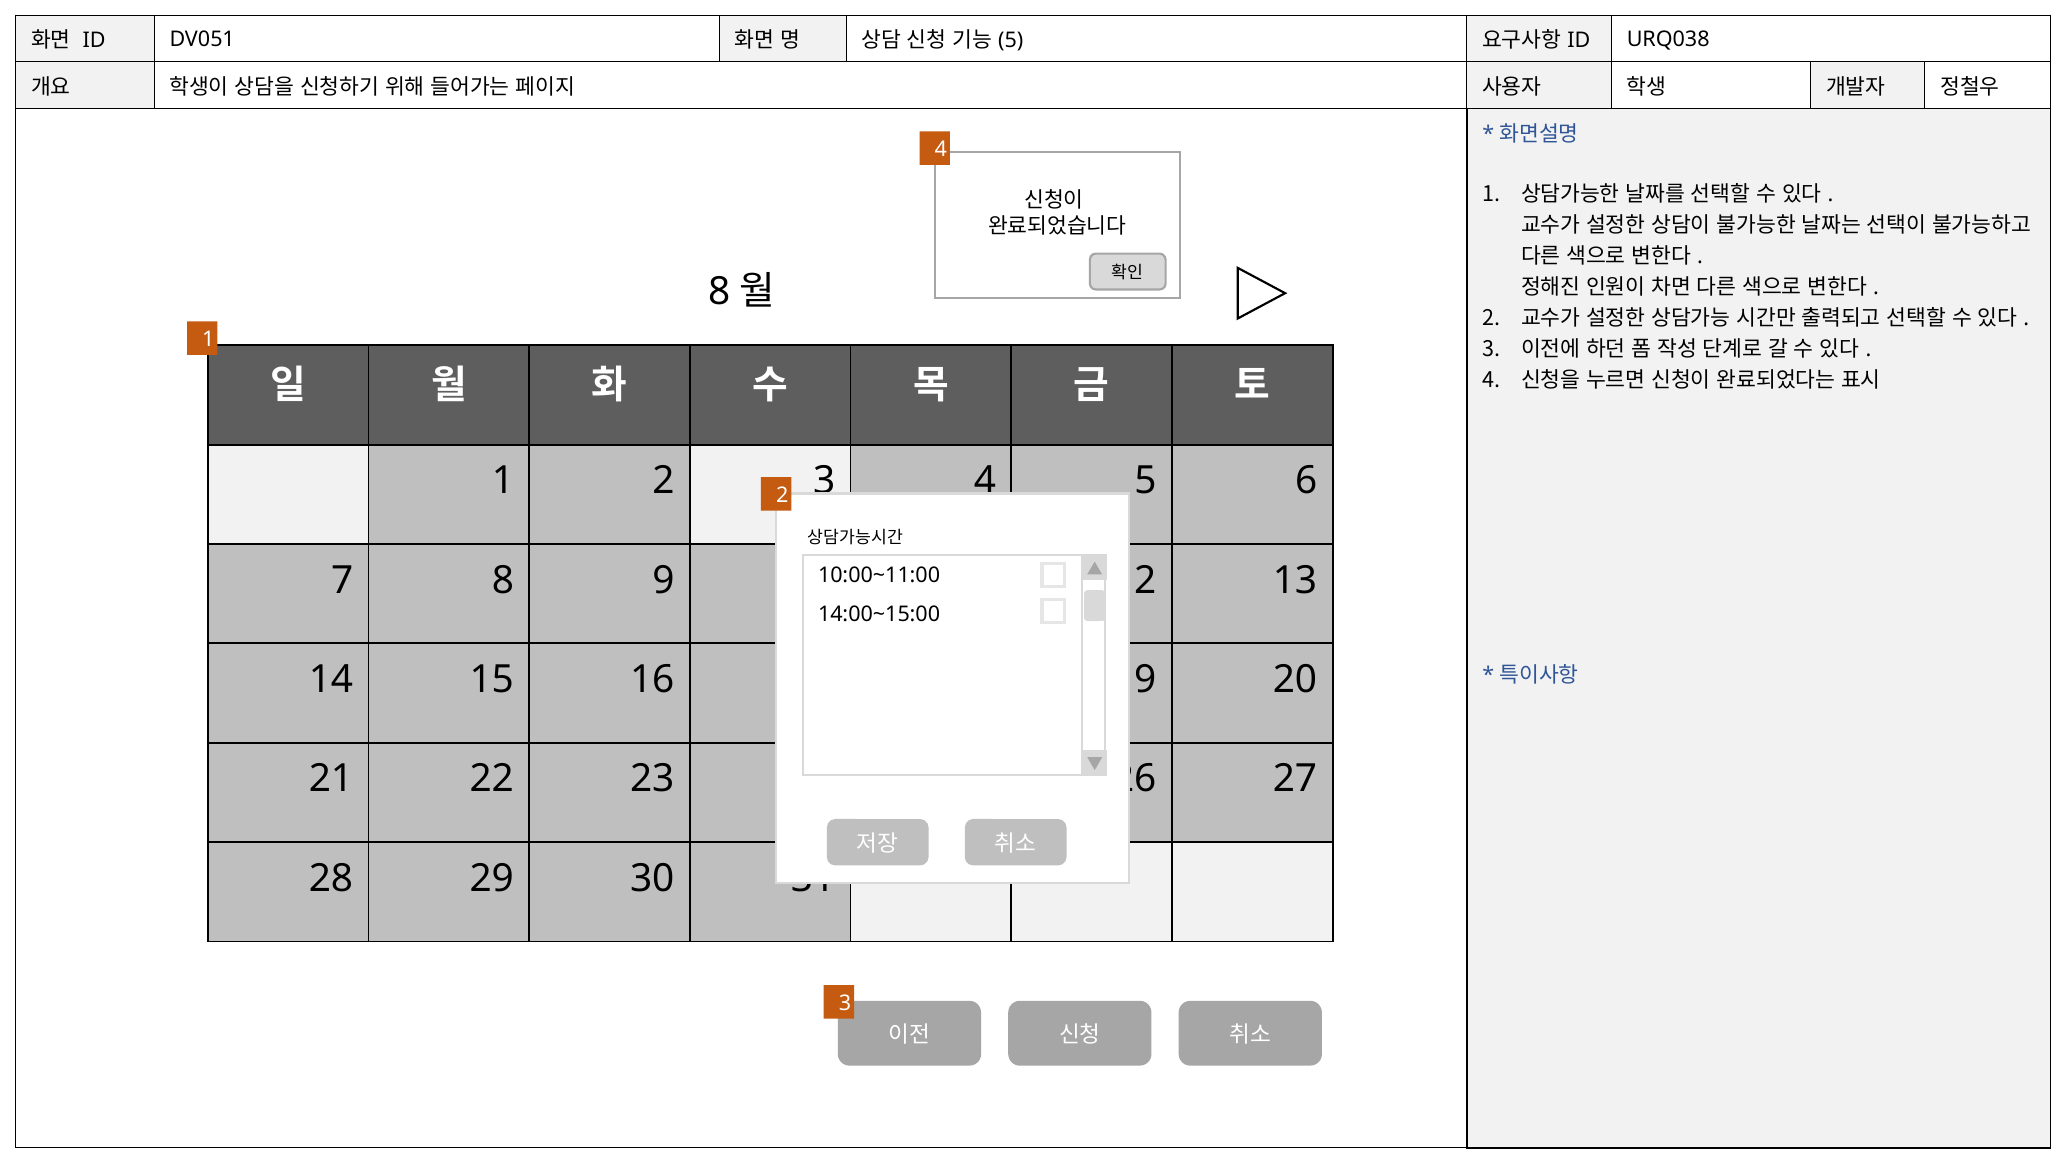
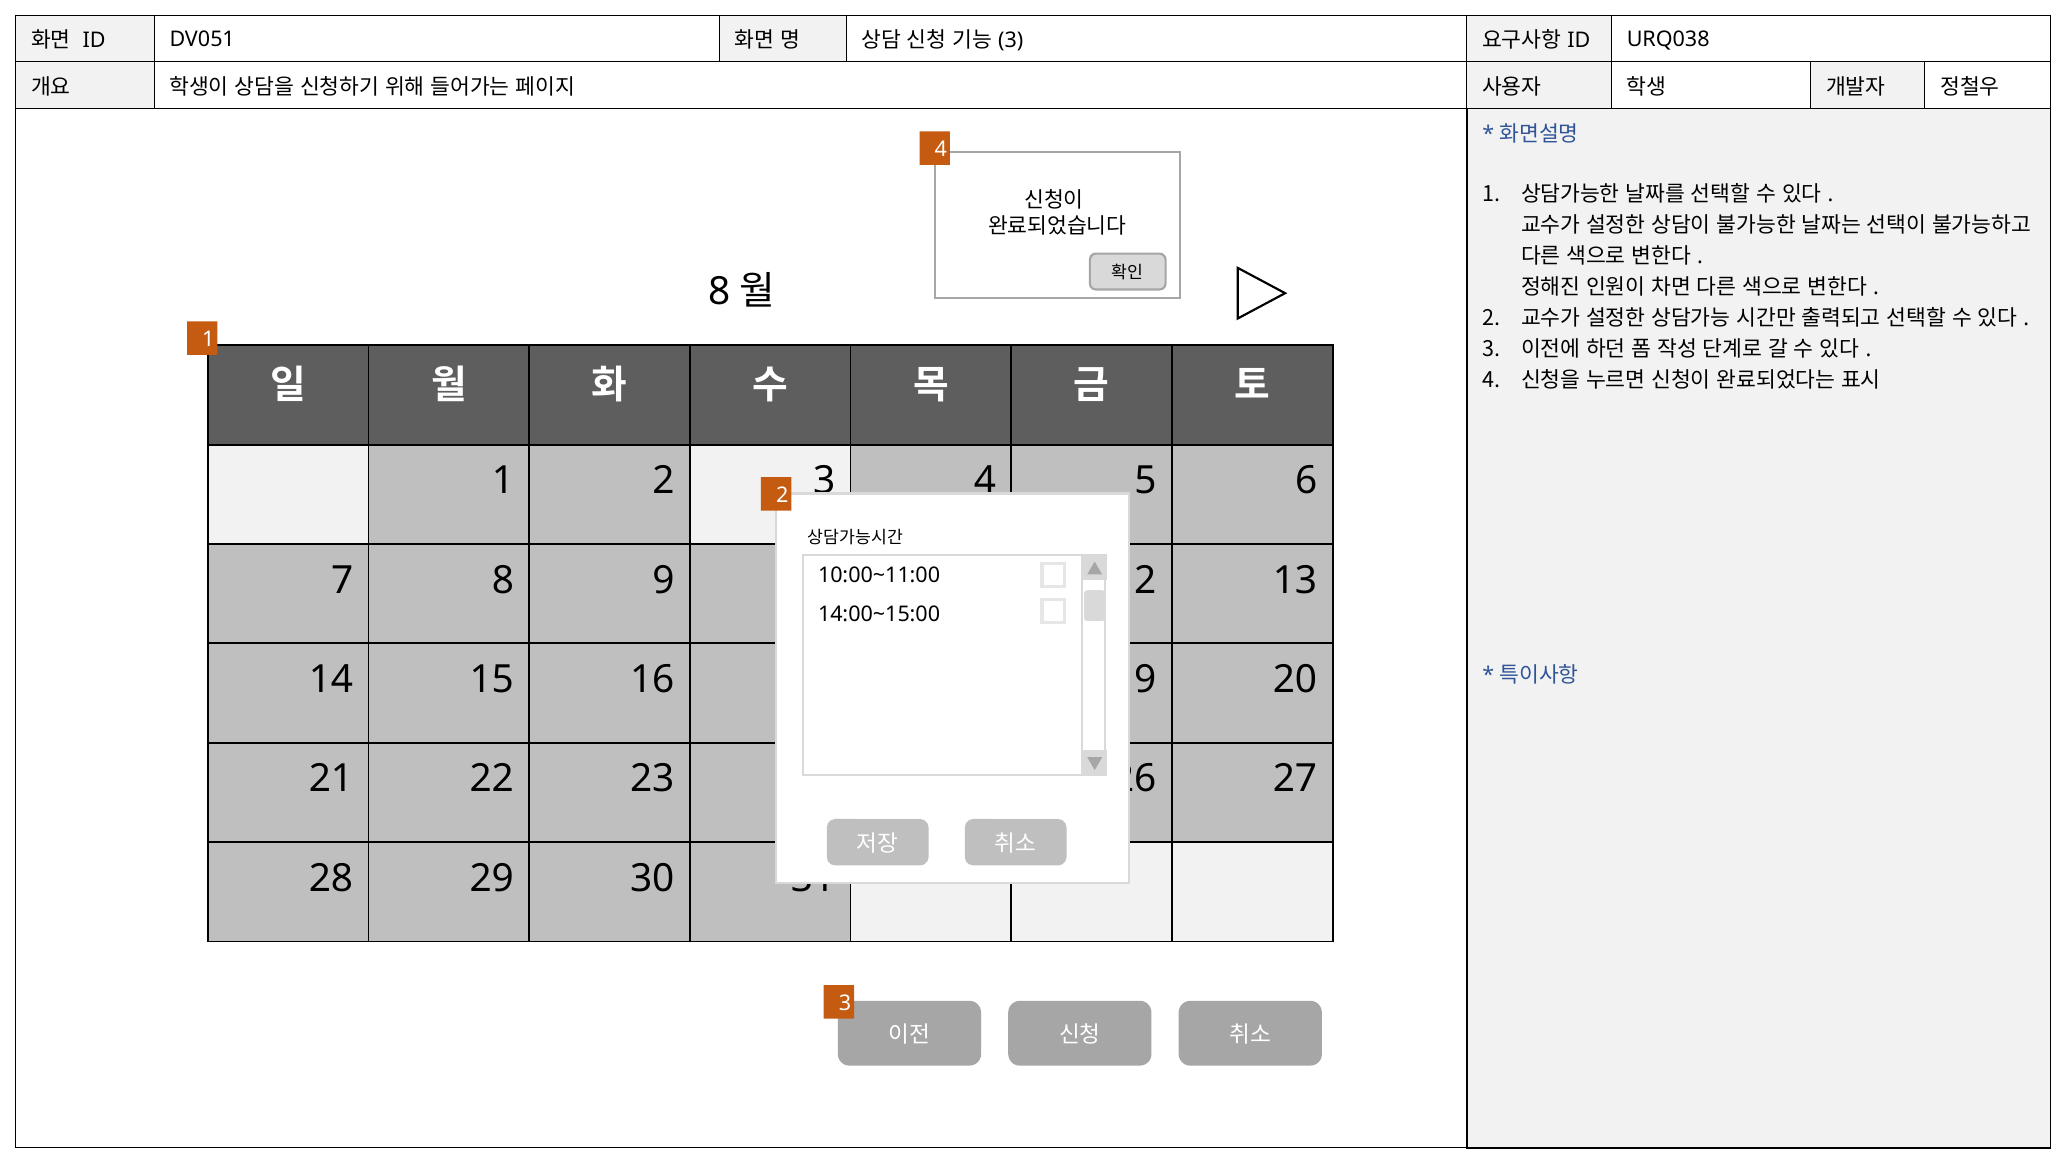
5: 5 -> 3 (1011, 41)
